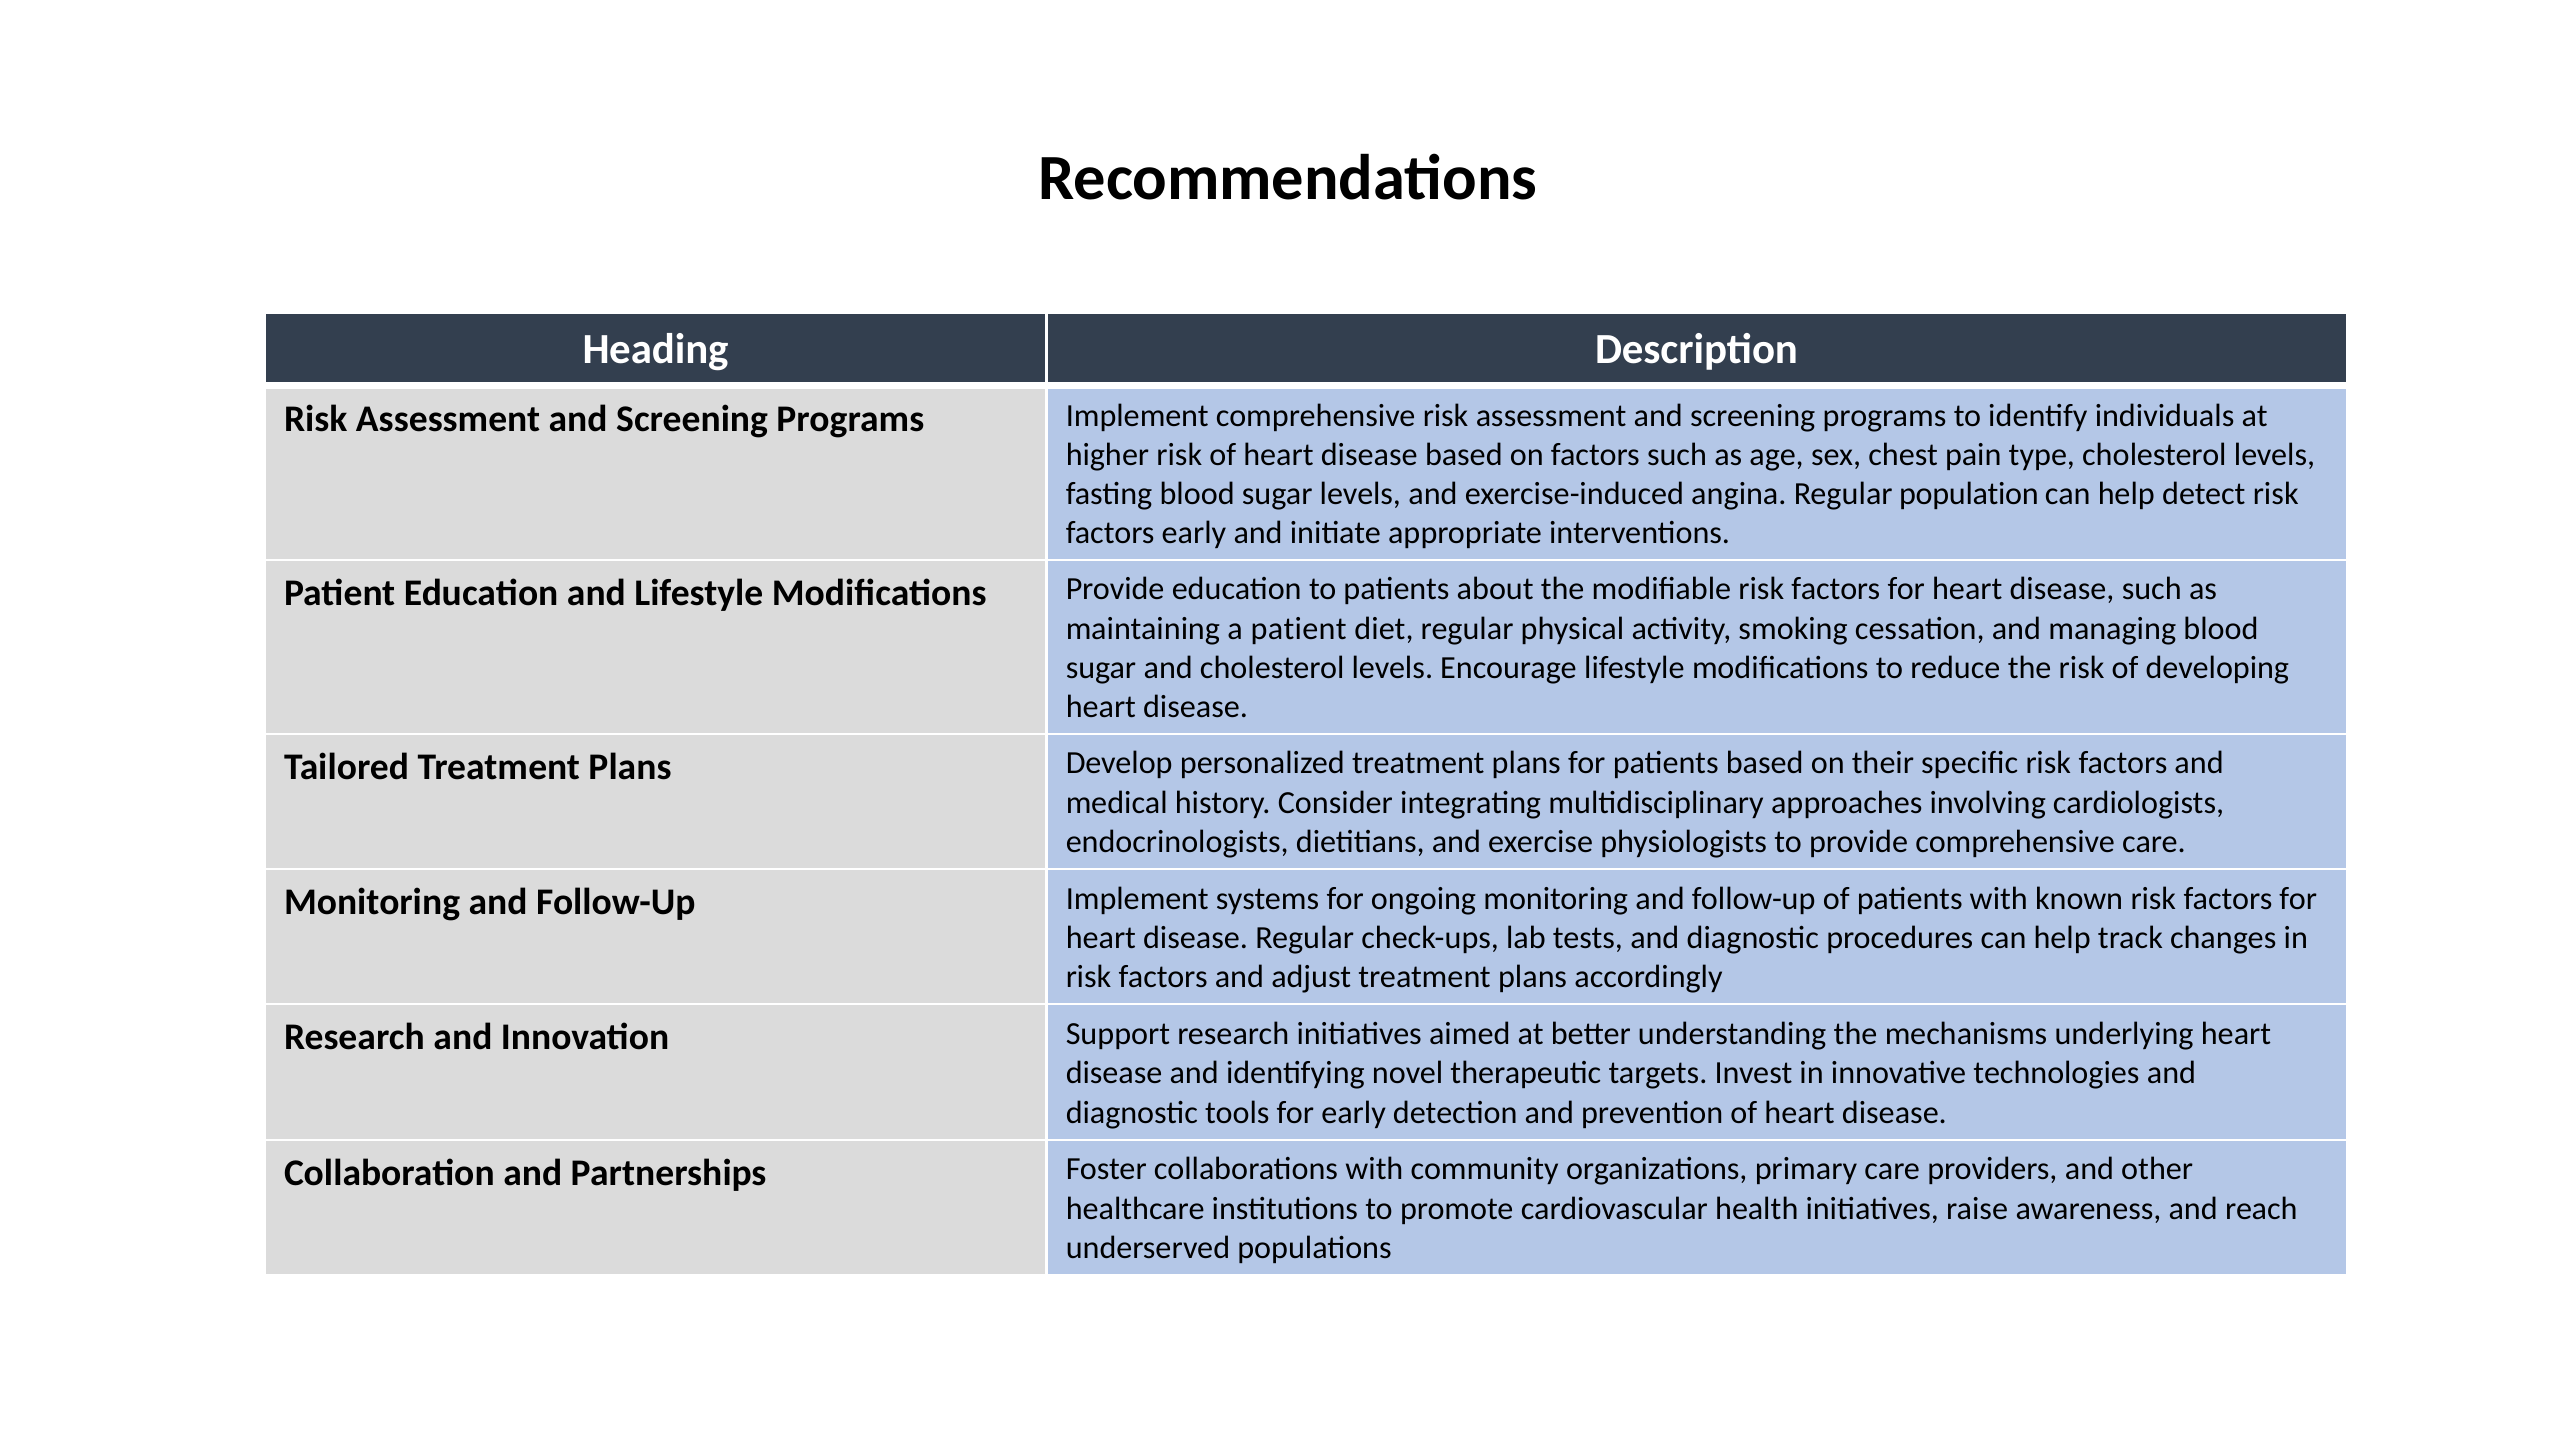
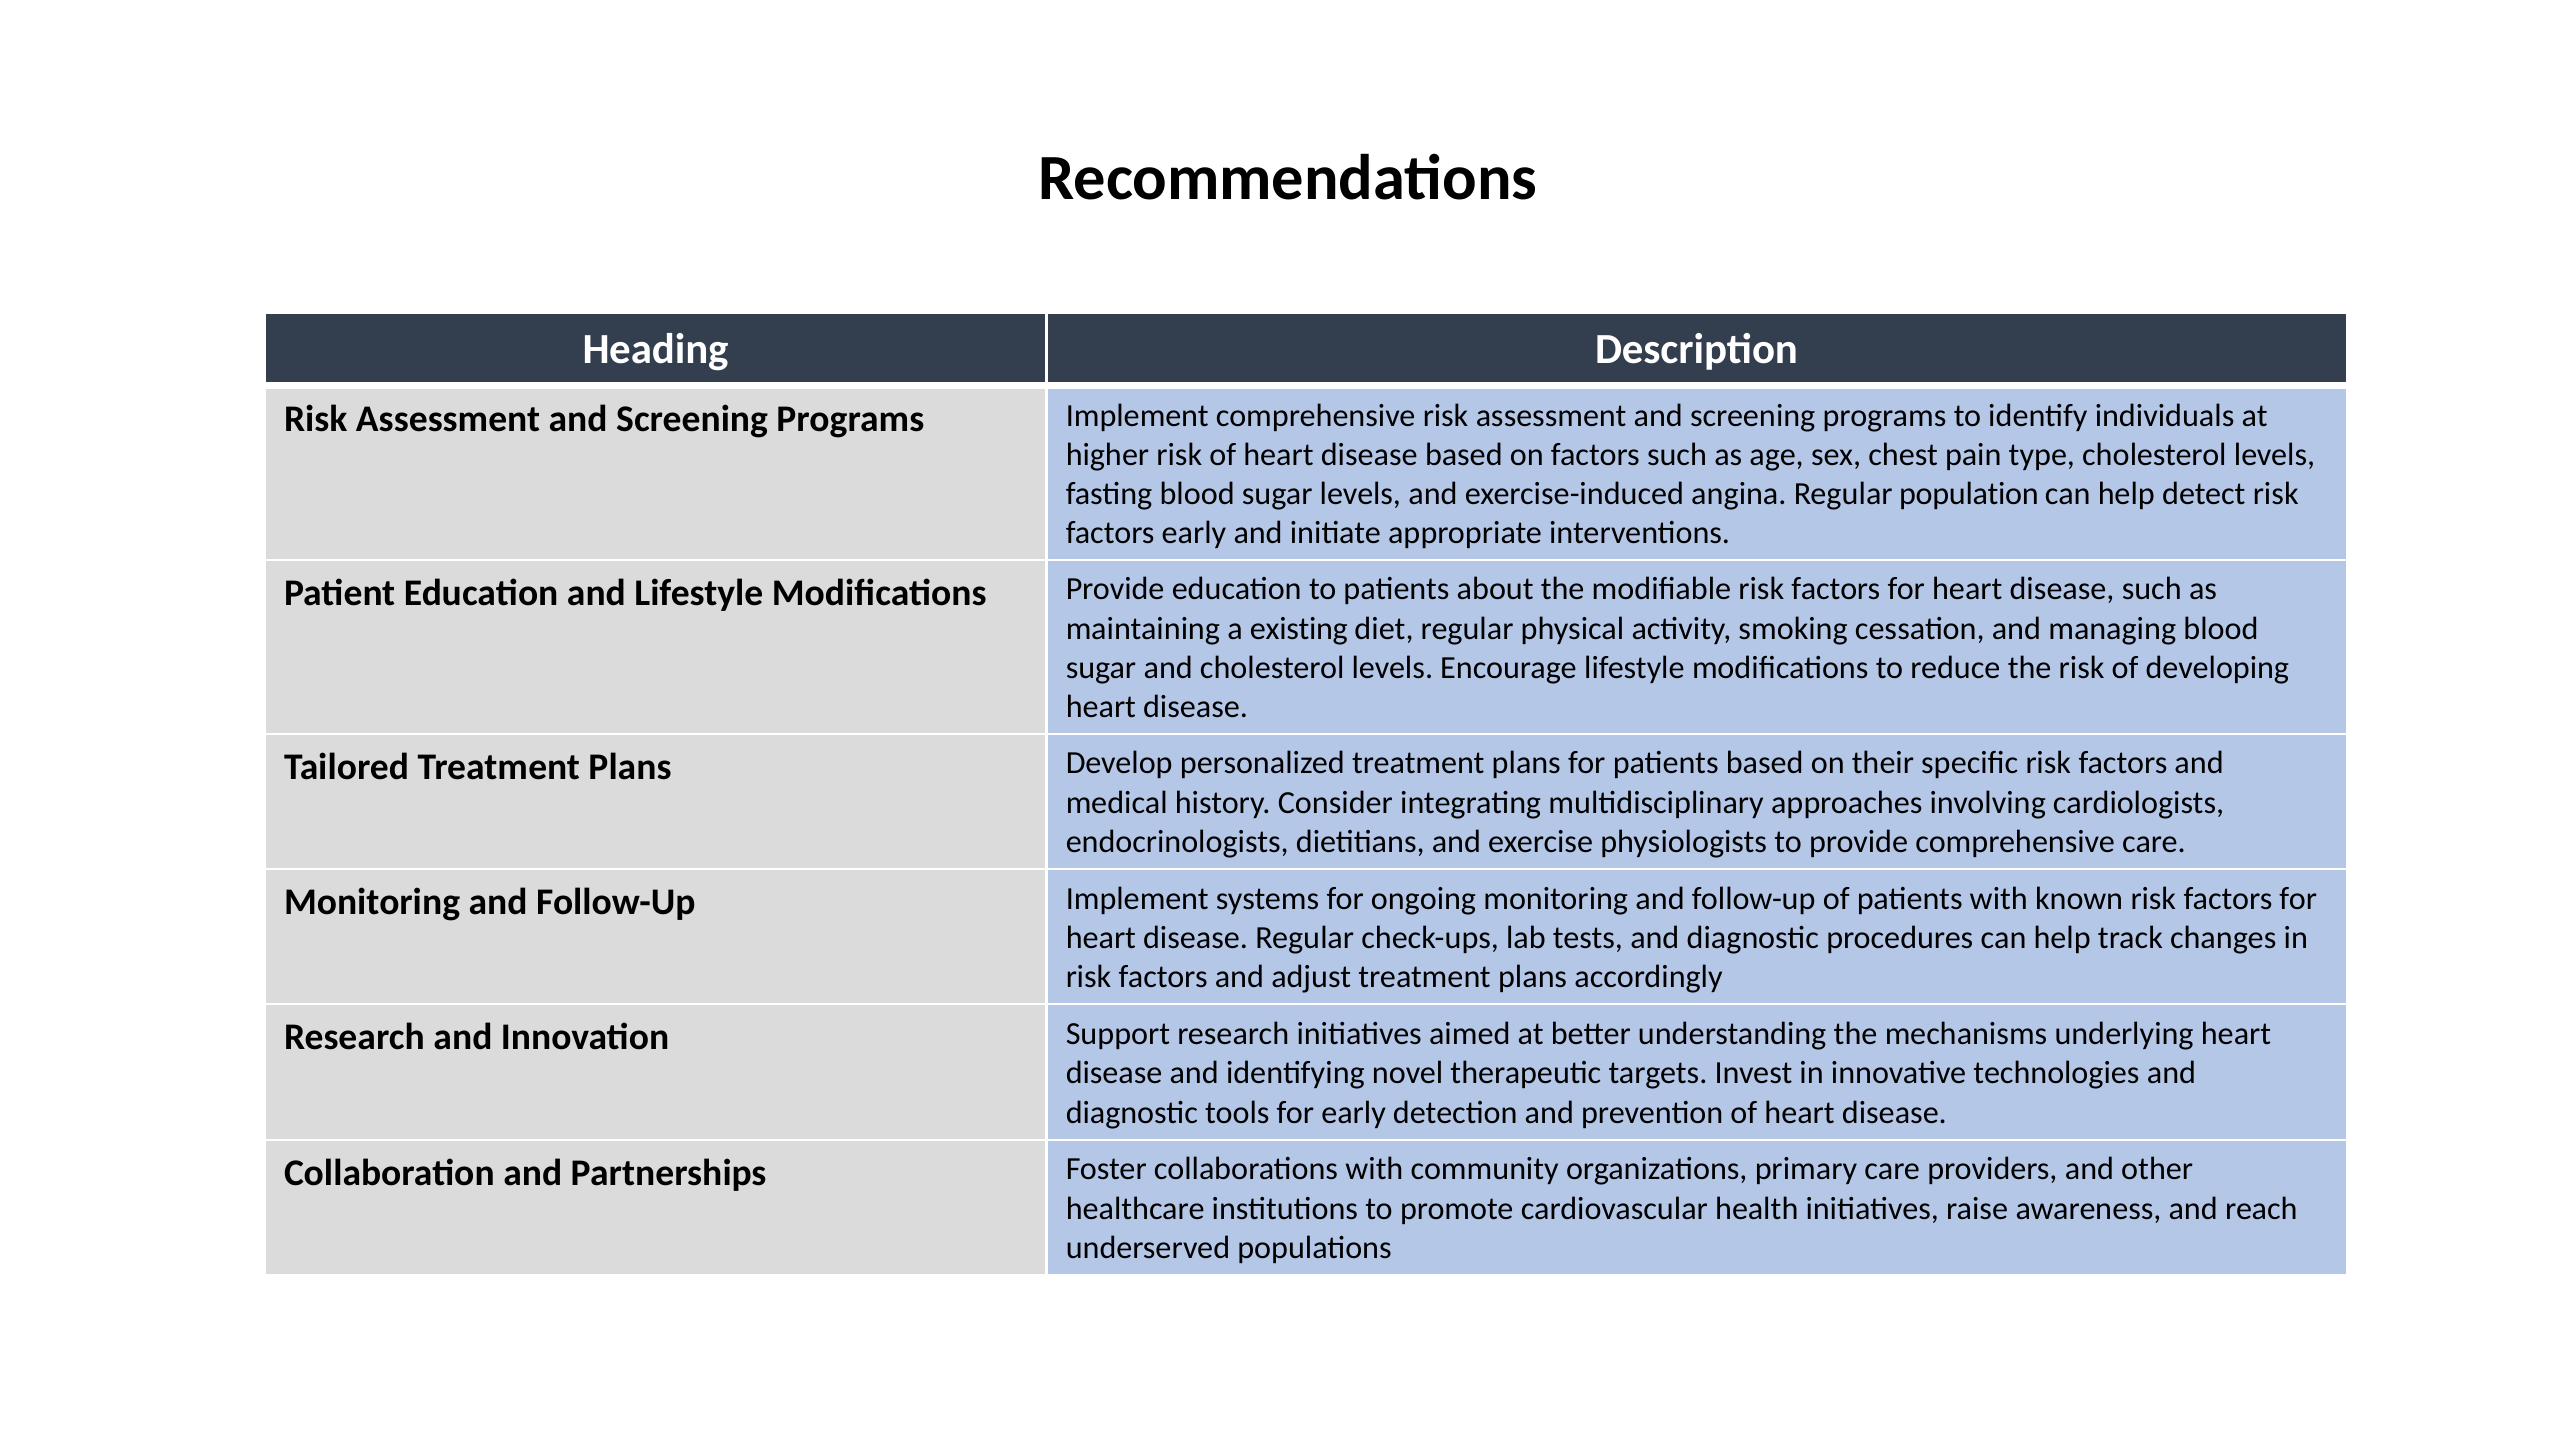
a patient: patient -> existing (1299, 629)
